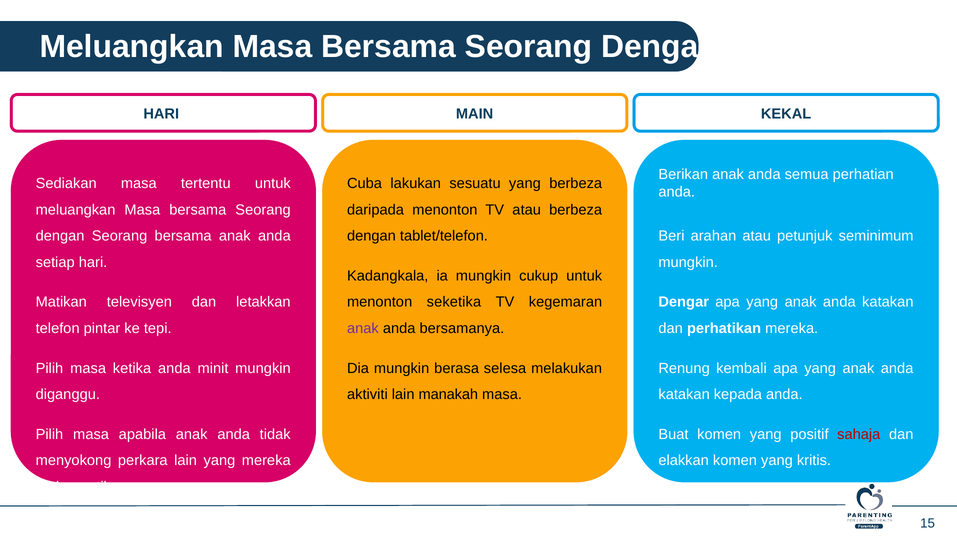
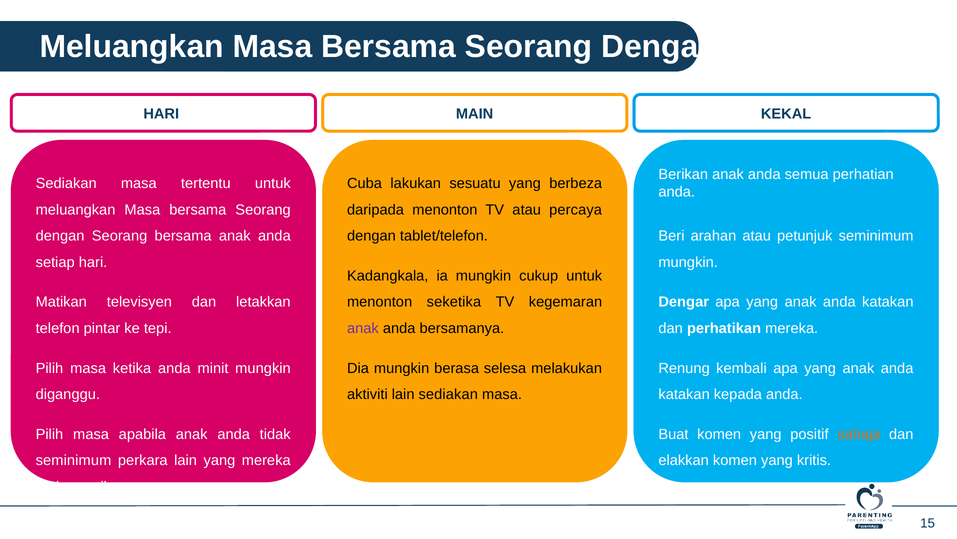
atau berbeza: berbeza -> percaya (576, 209)
lain manakah: manakah -> sediakan (448, 394)
sahaja colour: red -> orange (859, 434)
menyokong: menyokong -> seminimum (73, 460)
